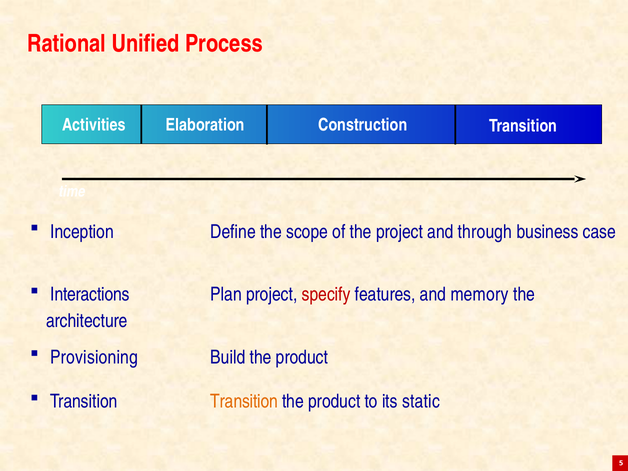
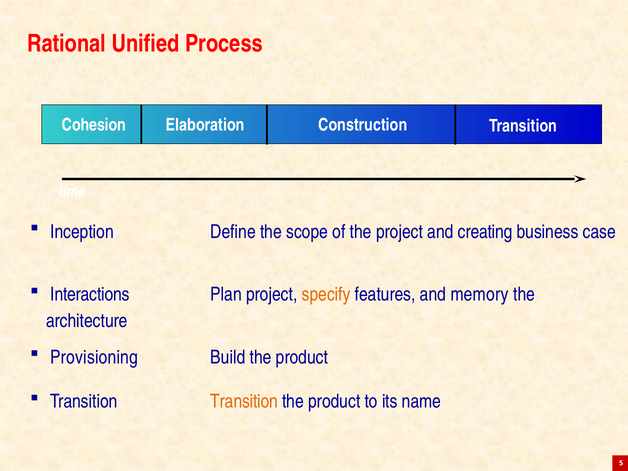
Activities: Activities -> Cohesion (94, 125)
through: through -> creating (485, 232)
specify colour: red -> orange (326, 295)
static: static -> name (421, 402)
